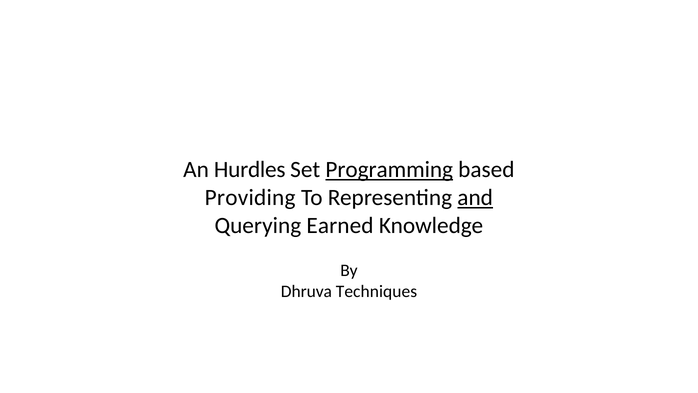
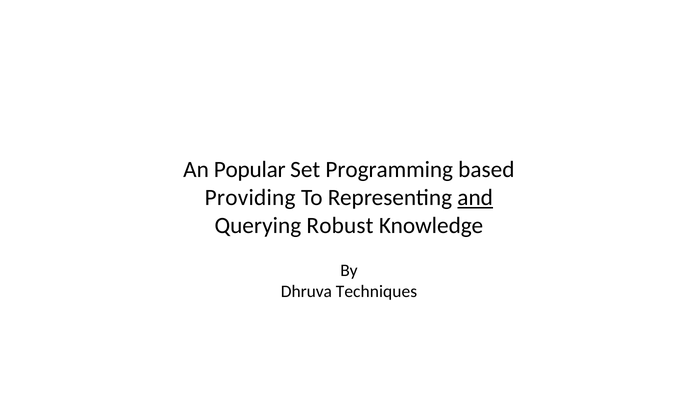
Hurdles: Hurdles -> Popular (250, 170)
Programming underline: present -> none (389, 170)
Earned: Earned -> Robust (340, 225)
